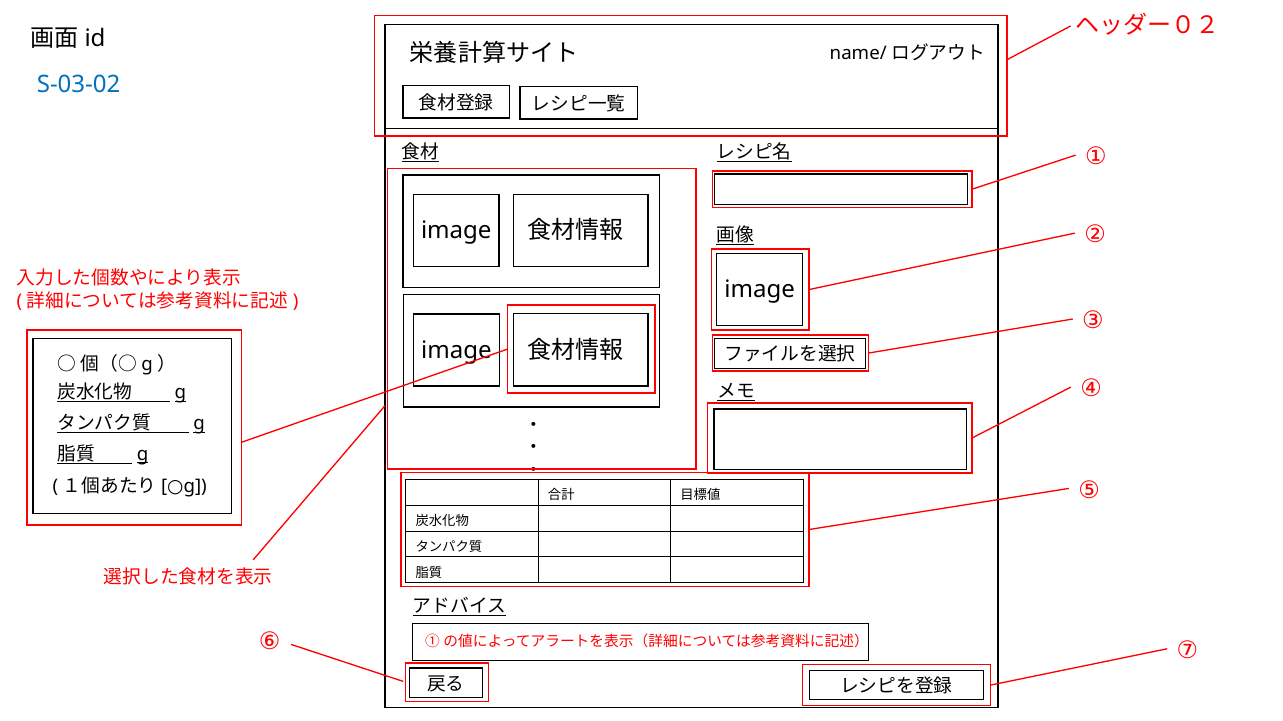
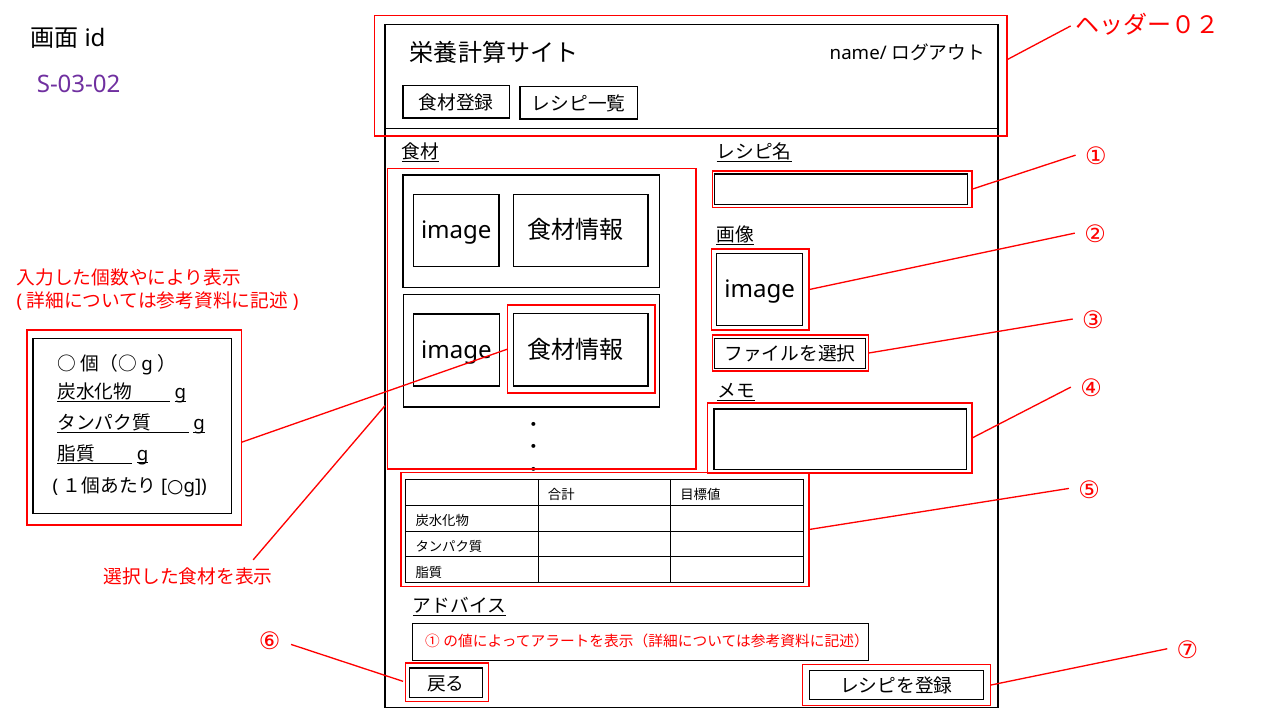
S-03-02 colour: blue -> purple (79, 85)
